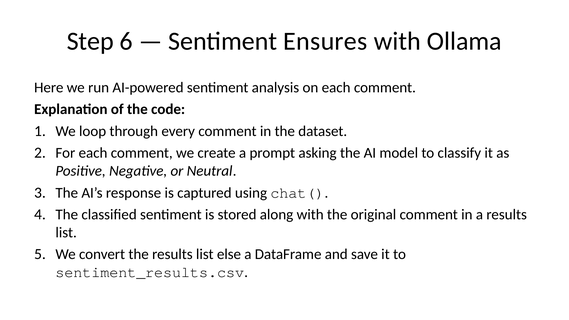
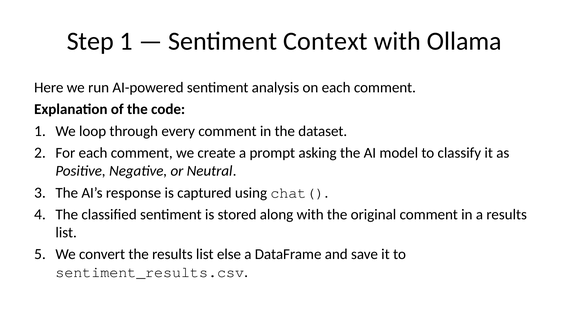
Step 6: 6 -> 1 (126, 41)
Ensures: Ensures -> Context (325, 41)
